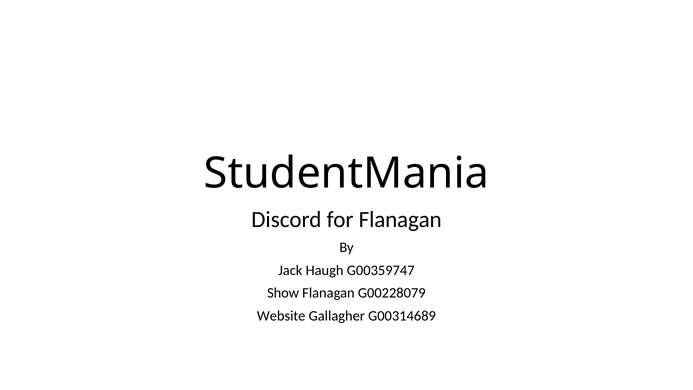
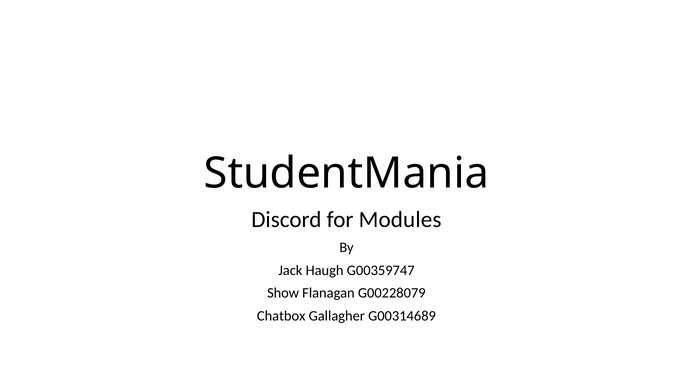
for Flanagan: Flanagan -> Modules (400, 220)
Website: Website -> Chatbox (281, 316)
